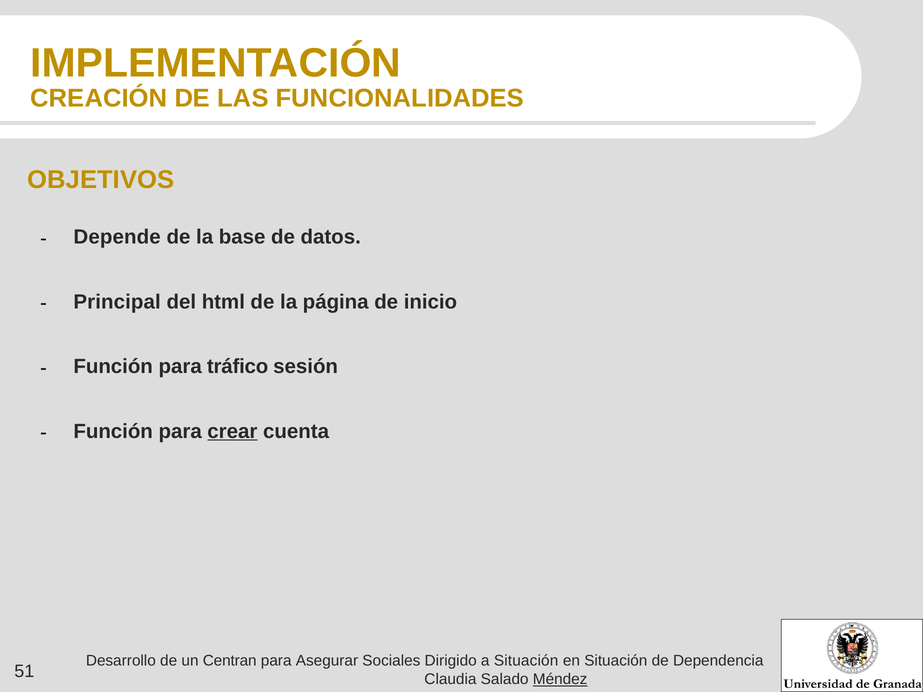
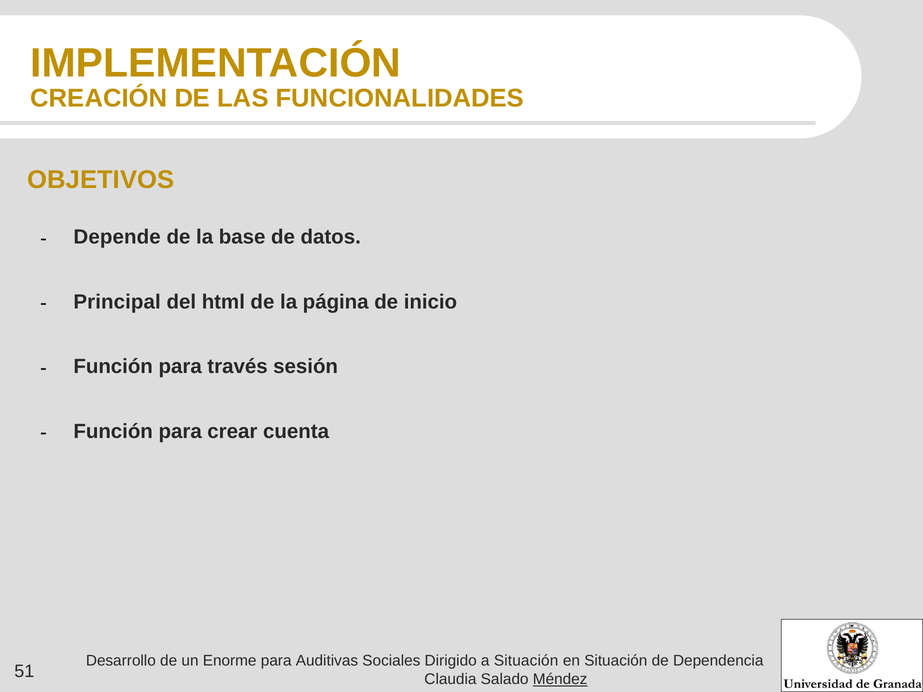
tráfico: tráfico -> través (238, 367)
crear underline: present -> none (232, 431)
Centran: Centran -> Enorme (230, 661)
Asegurar: Asegurar -> Auditivas (327, 661)
